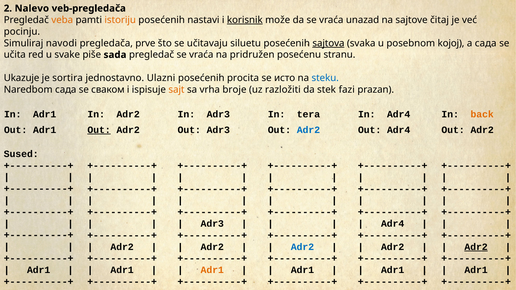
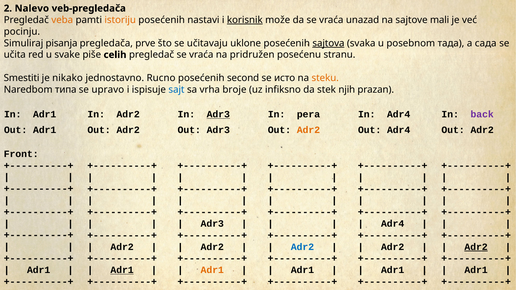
čitaj: čitaj -> mali (440, 20)
navodi: navodi -> pisanja (62, 43)
siluetu: siluetu -> uklone (246, 43)
kojoj: kojoj -> тада (451, 43)
sada: sada -> celih (115, 55)
Ukazuje: Ukazuje -> Smestiti (22, 78)
sortira: sortira -> nikako (68, 78)
Ulazni: Ulazni -> Rucno (161, 78)
procita: procita -> second (243, 78)
steku colour: blue -> orange (325, 78)
Naredbom сада: сада -> типа (66, 90)
сваком: сваком -> upravo (108, 90)
sajt colour: orange -> blue (176, 90)
razložiti: razložiti -> infiksno (283, 90)
fazi: fazi -> njih (347, 90)
Adr3 underline: none -> present (218, 114)
tera: tera -> pera (308, 114)
back colour: orange -> purple (482, 114)
Out underline: present -> none (99, 130)
Adr2 colour: blue -> orange (308, 130)
Sused: Sused -> Front (21, 154)
Adr1 underline: none -> present (122, 270)
